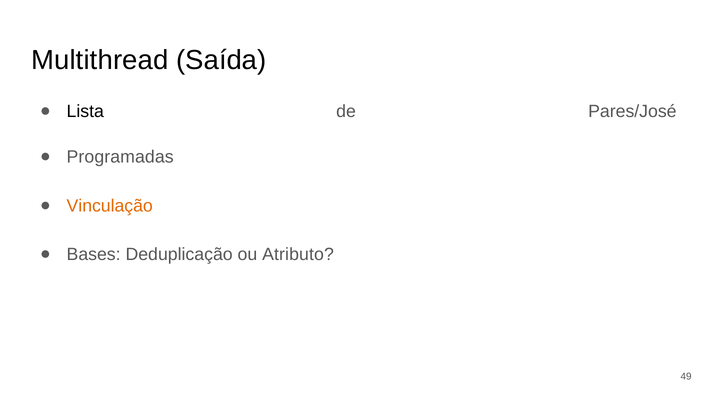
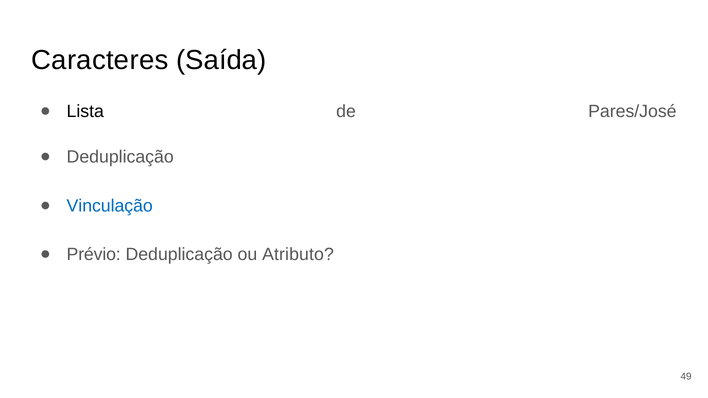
Multithread: Multithread -> Caracteres (100, 60)
Programadas: Programadas -> Deduplicação (120, 157)
Vinculação colour: orange -> blue (110, 206)
Bases: Bases -> Prévio (94, 255)
